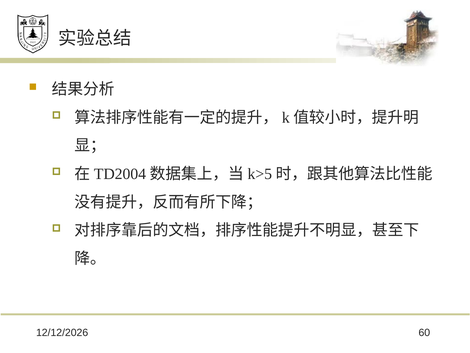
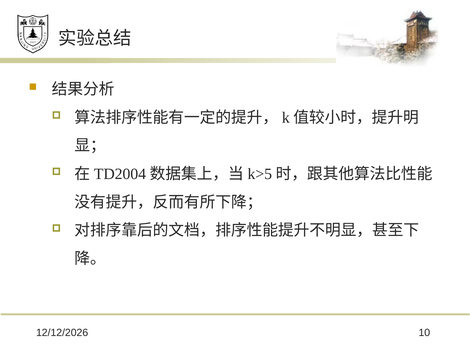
60: 60 -> 10 (424, 332)
